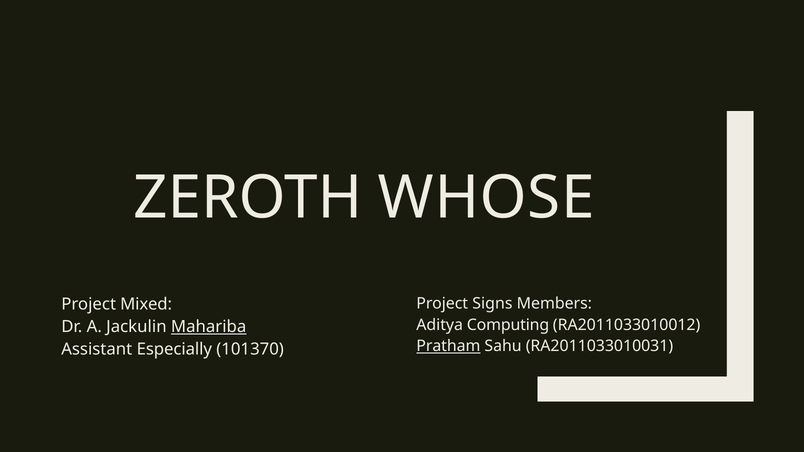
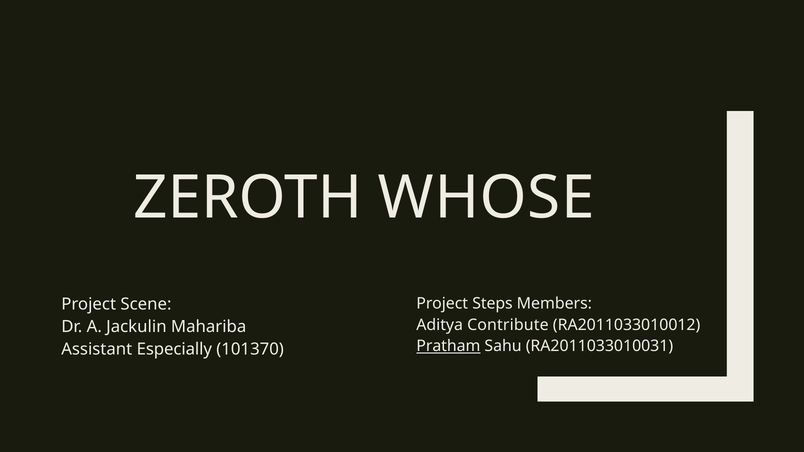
Signs: Signs -> Steps (493, 304)
Mixed: Mixed -> Scene (146, 304)
Computing: Computing -> Contribute (508, 325)
Mahariba underline: present -> none (209, 327)
